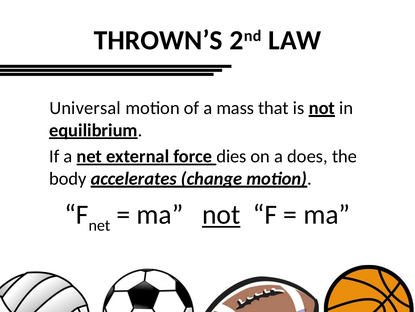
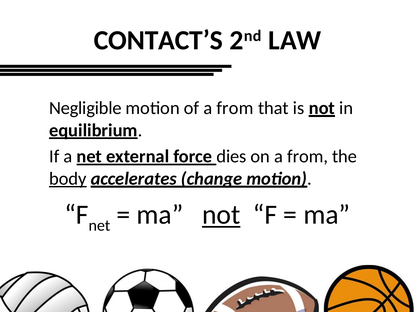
THROWN’S: THROWN’S -> CONTACT’S (158, 40)
Universal: Universal -> Negligible (85, 108)
of a mass: mass -> from (235, 108)
on a does: does -> from (308, 156)
body underline: none -> present (68, 178)
